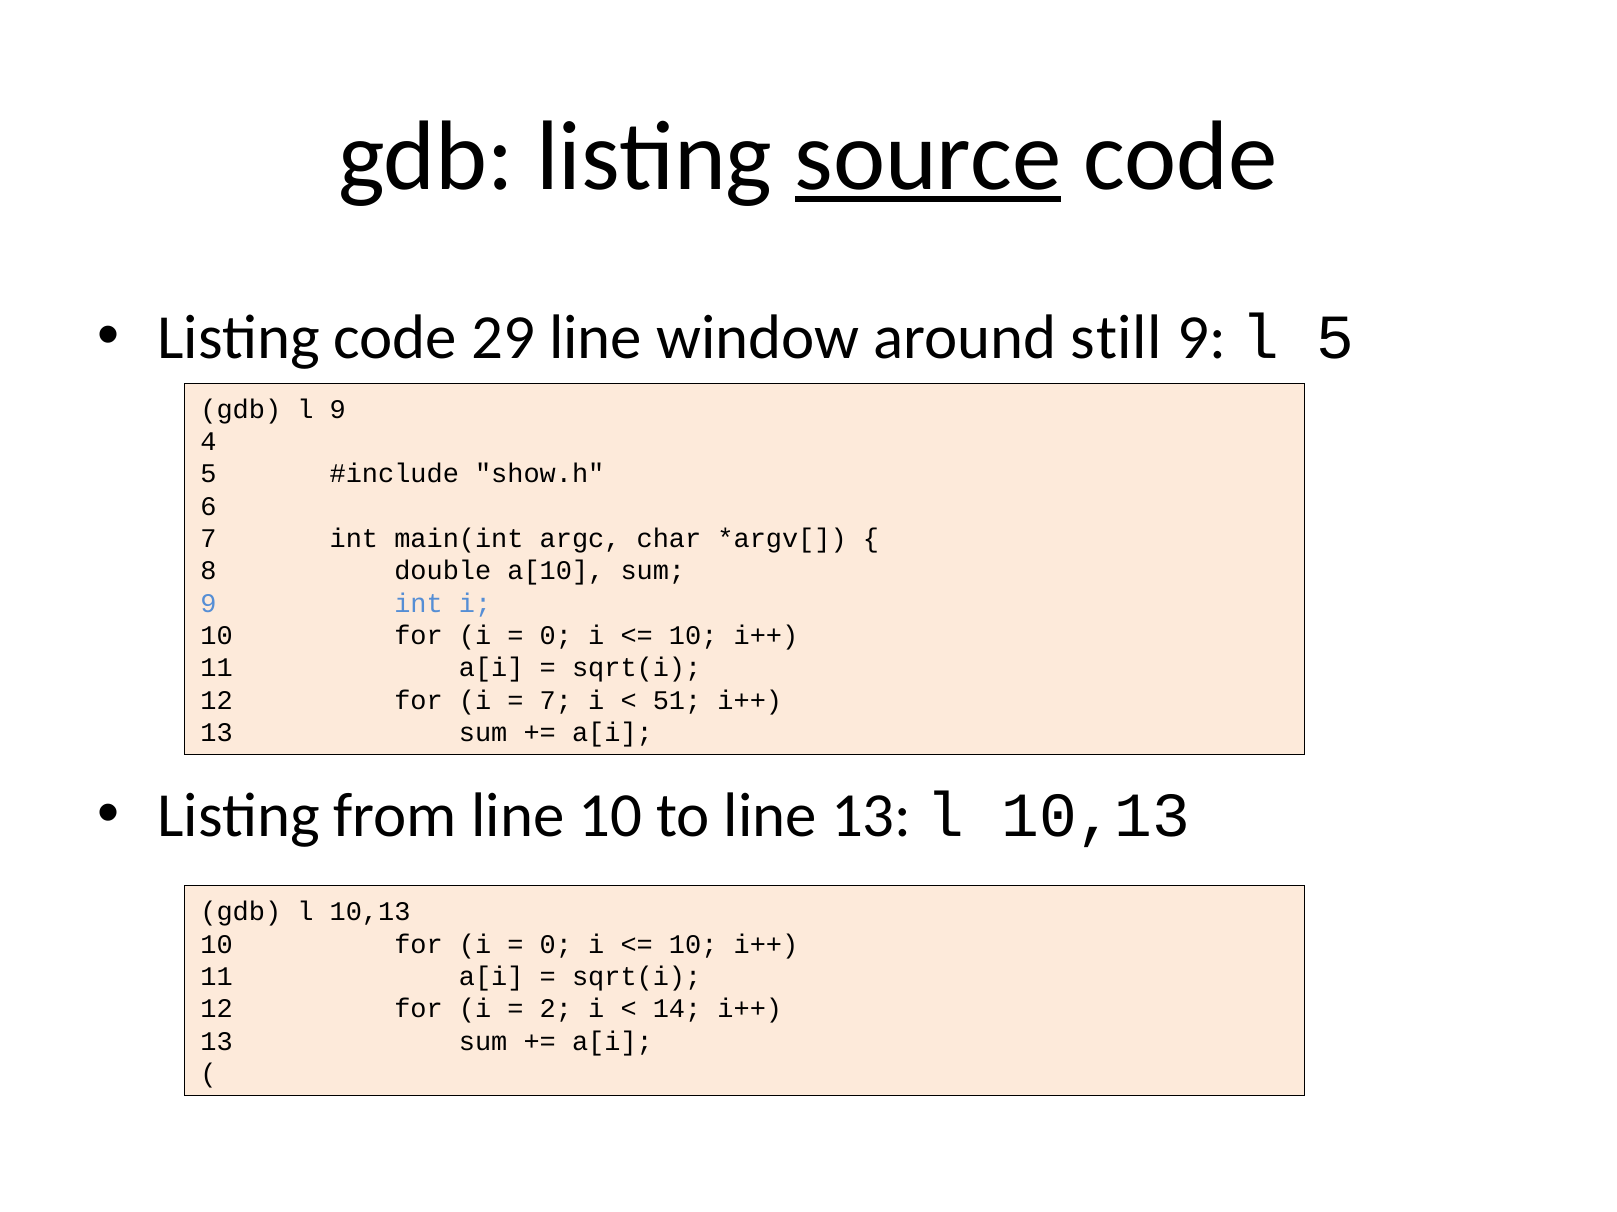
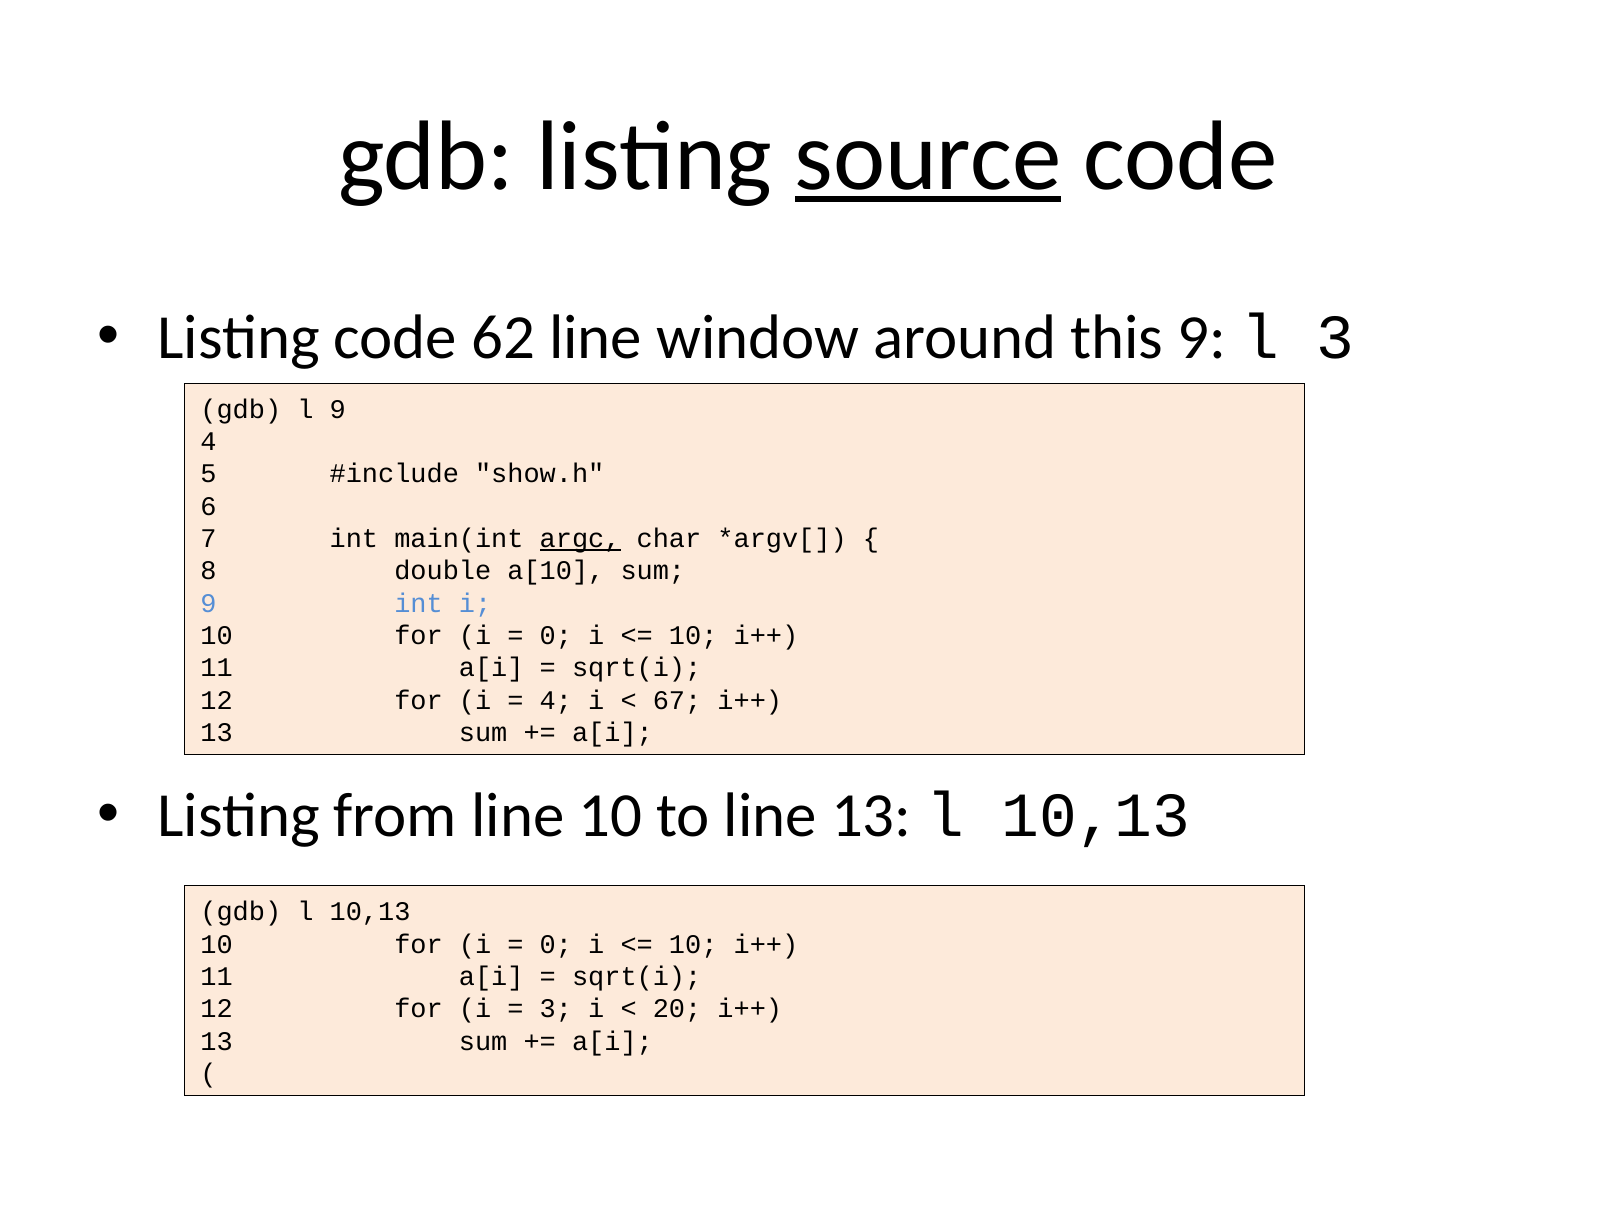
29: 29 -> 62 (503, 338)
still: still -> this (1117, 338)
l 5: 5 -> 3 (1335, 338)
argc underline: none -> present (580, 539)
7: 7 -> 4 (556, 701)
51: 51 -> 67 (677, 701)
2: 2 -> 3 (556, 1009)
14: 14 -> 20 (677, 1009)
